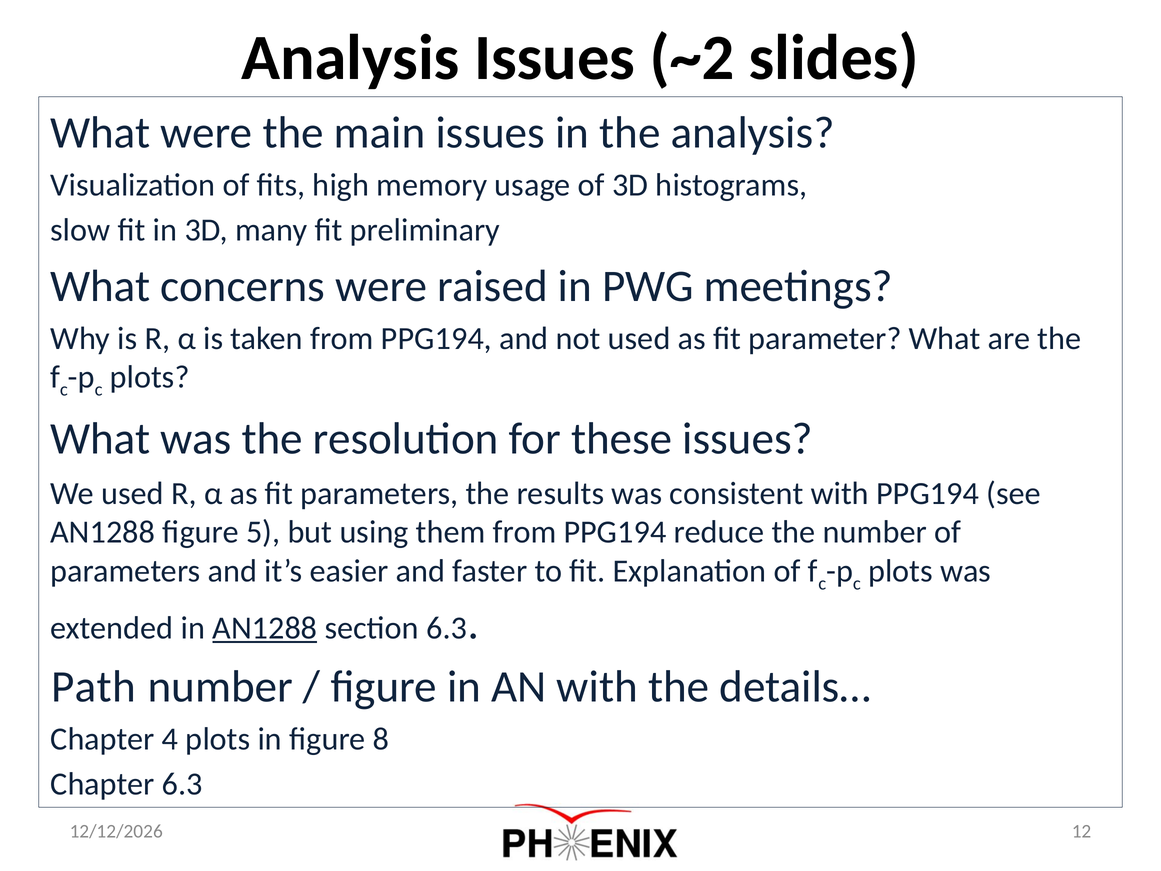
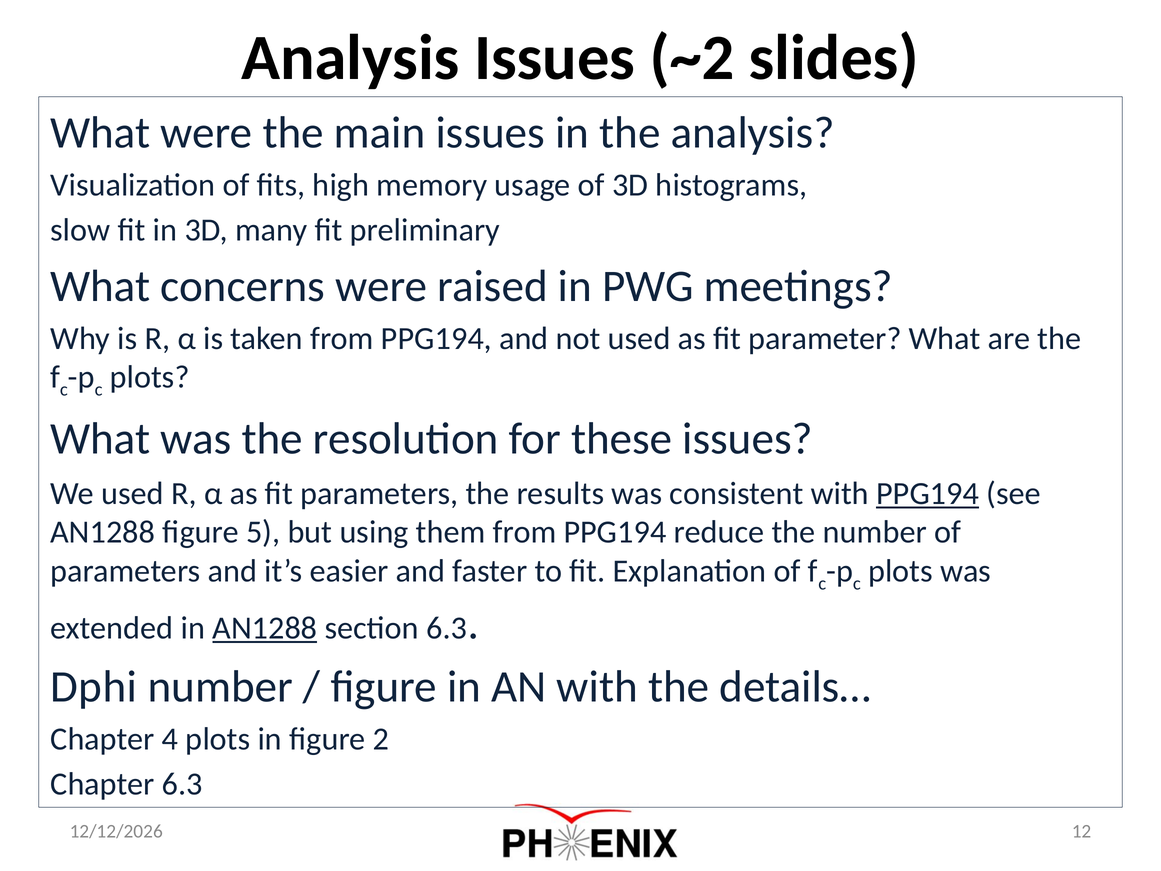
PPG194 underline: none -> present (928, 493)
Path: Path -> Dphi (94, 687)
8: 8 -> 2 (381, 739)
